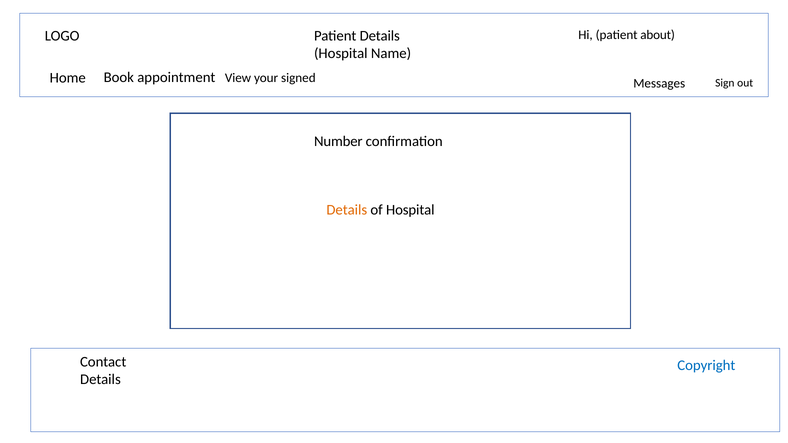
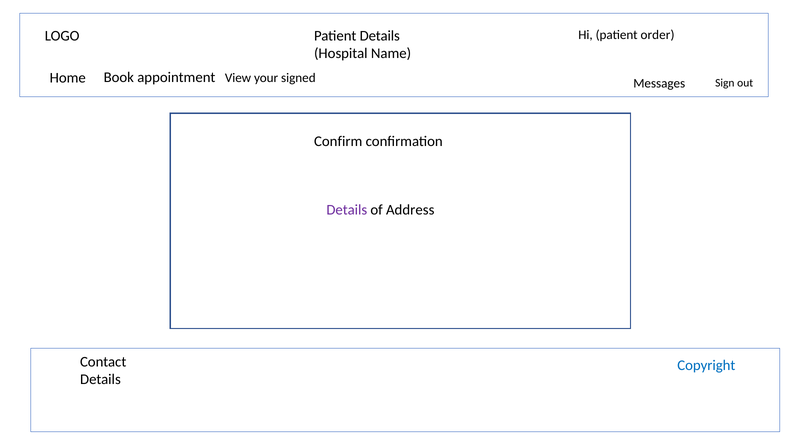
about: about -> order (657, 35)
Number: Number -> Confirm (338, 142)
Details colour: orange -> purple (347, 210)
of Hospital: Hospital -> Address (410, 210)
